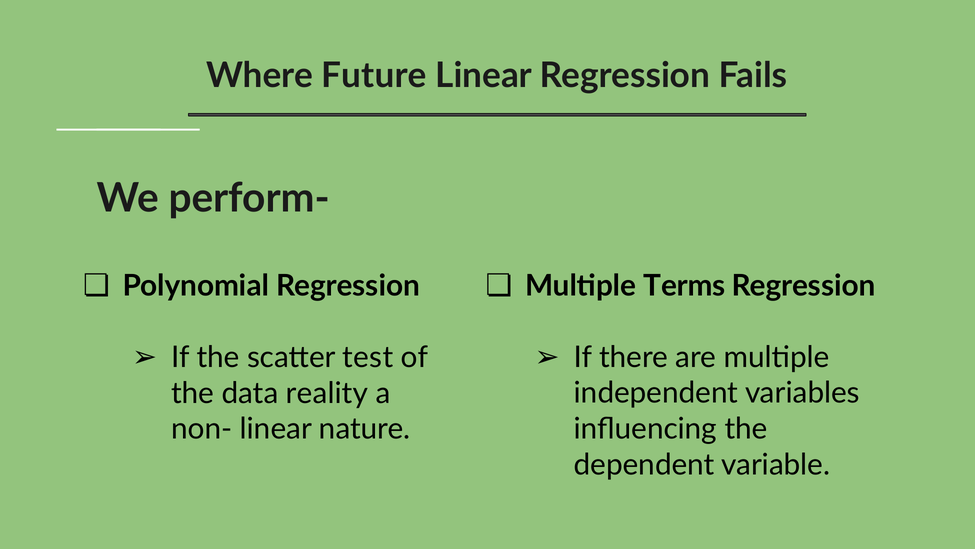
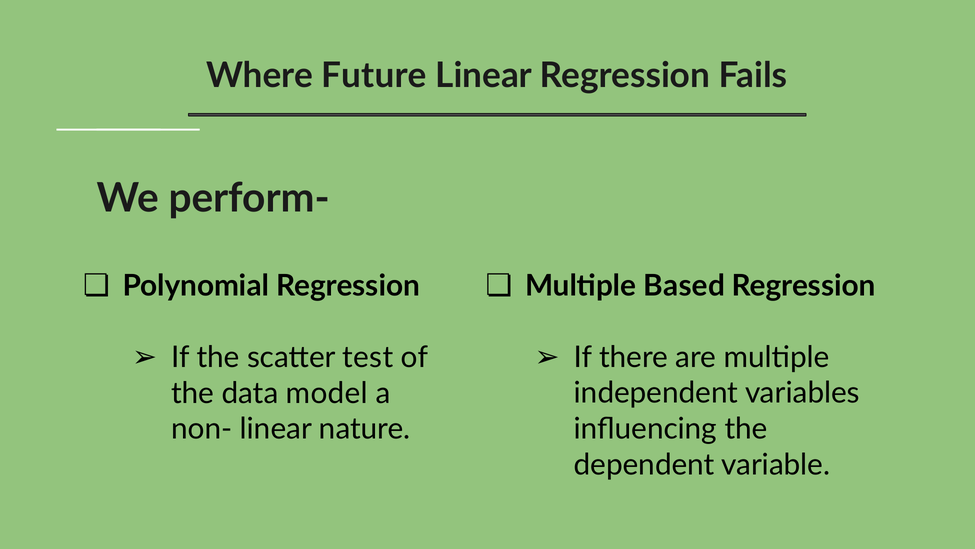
Terms: Terms -> Based (684, 286)
reality: reality -> model (327, 393)
